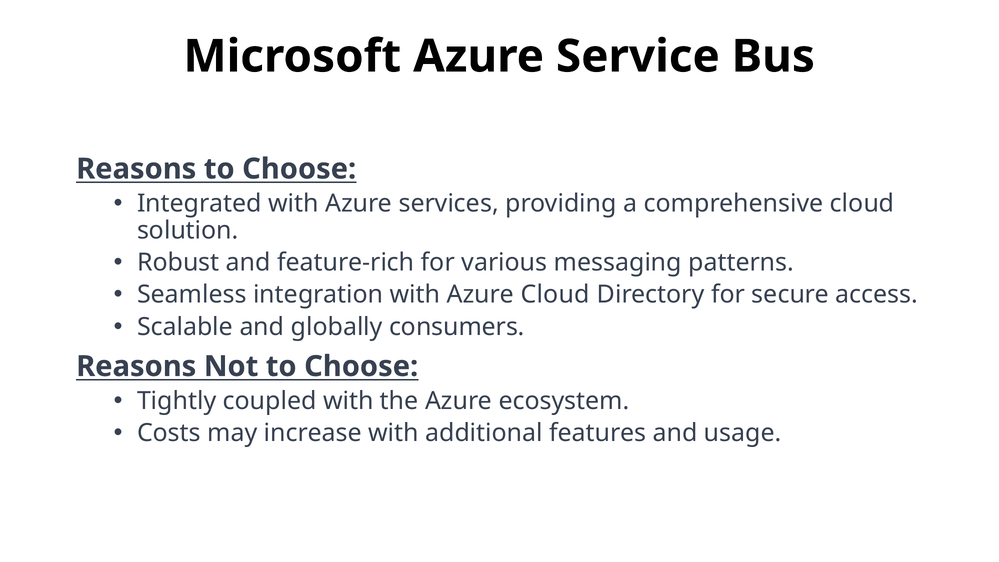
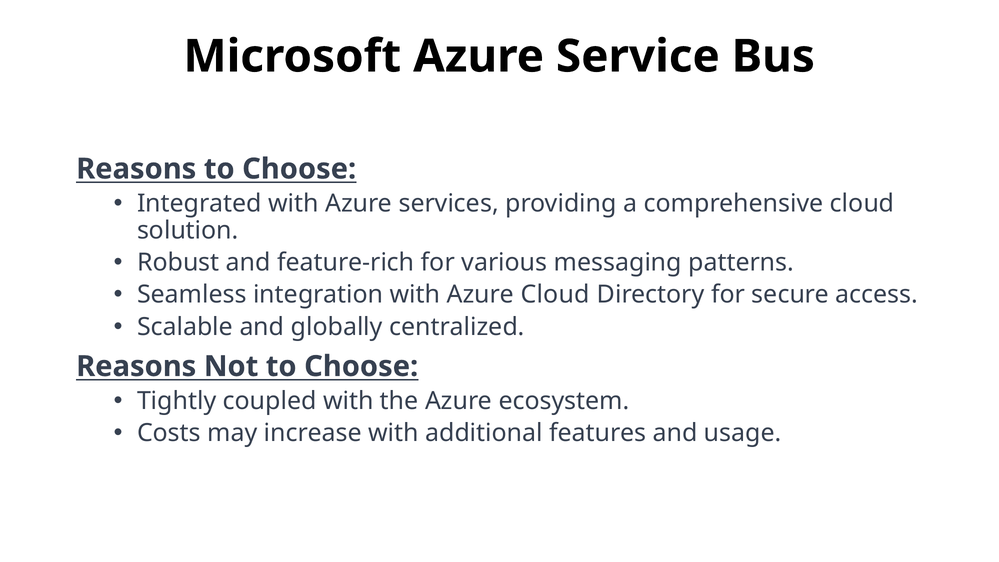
consumers: consumers -> centralized (457, 327)
